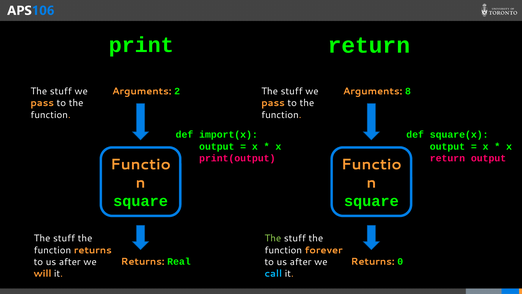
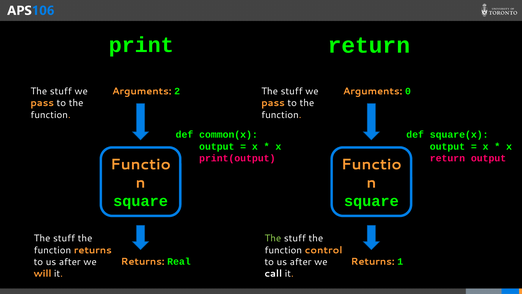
8: 8 -> 0 (408, 91)
import(x: import(x -> common(x (229, 135)
forever: forever -> control (324, 250)
0: 0 -> 1 (400, 261)
call colour: light blue -> white (273, 273)
